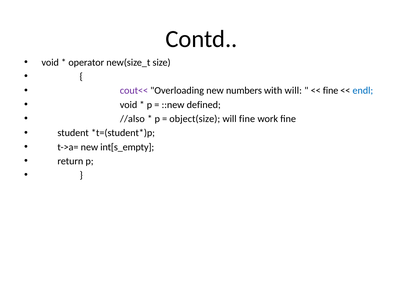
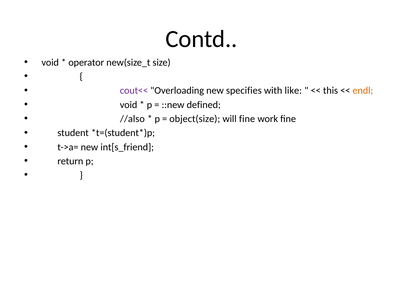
numbers: numbers -> specifies (244, 91)
with will: will -> like (293, 91)
fine: fine -> this (331, 91)
endl colour: blue -> orange (363, 91)
int[s_empty: int[s_empty -> int[s_friend (127, 147)
